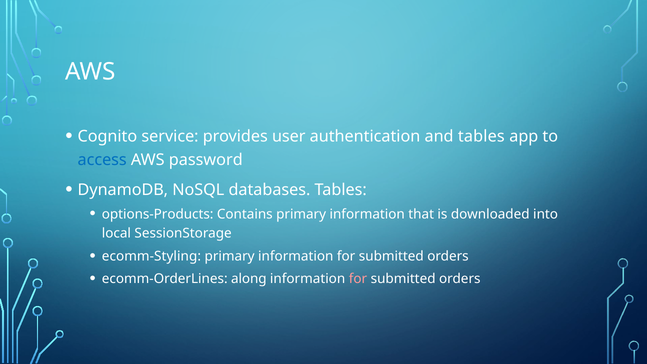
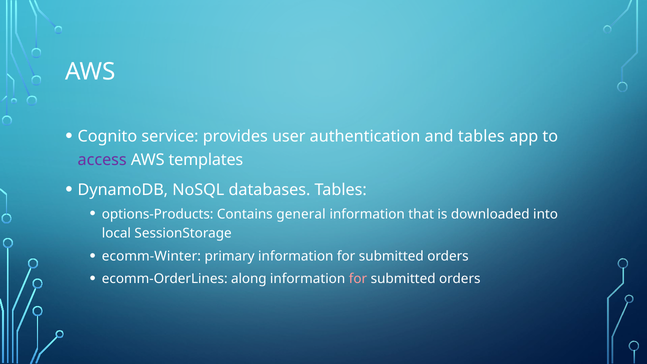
access colour: blue -> purple (102, 160)
password: password -> templates (206, 160)
Contains primary: primary -> general (301, 214)
ecomm-Styling: ecomm-Styling -> ecomm-Winter (151, 256)
